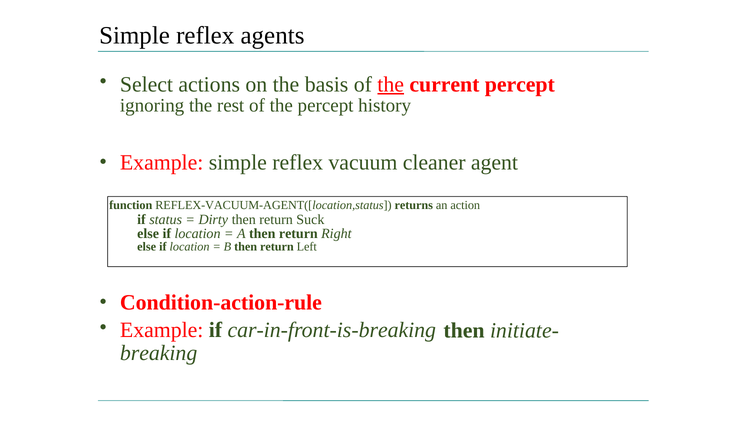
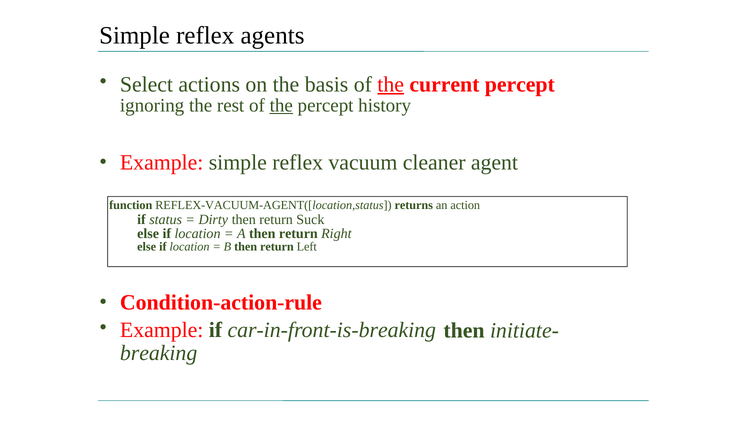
the underline: none -> present (281, 105)
